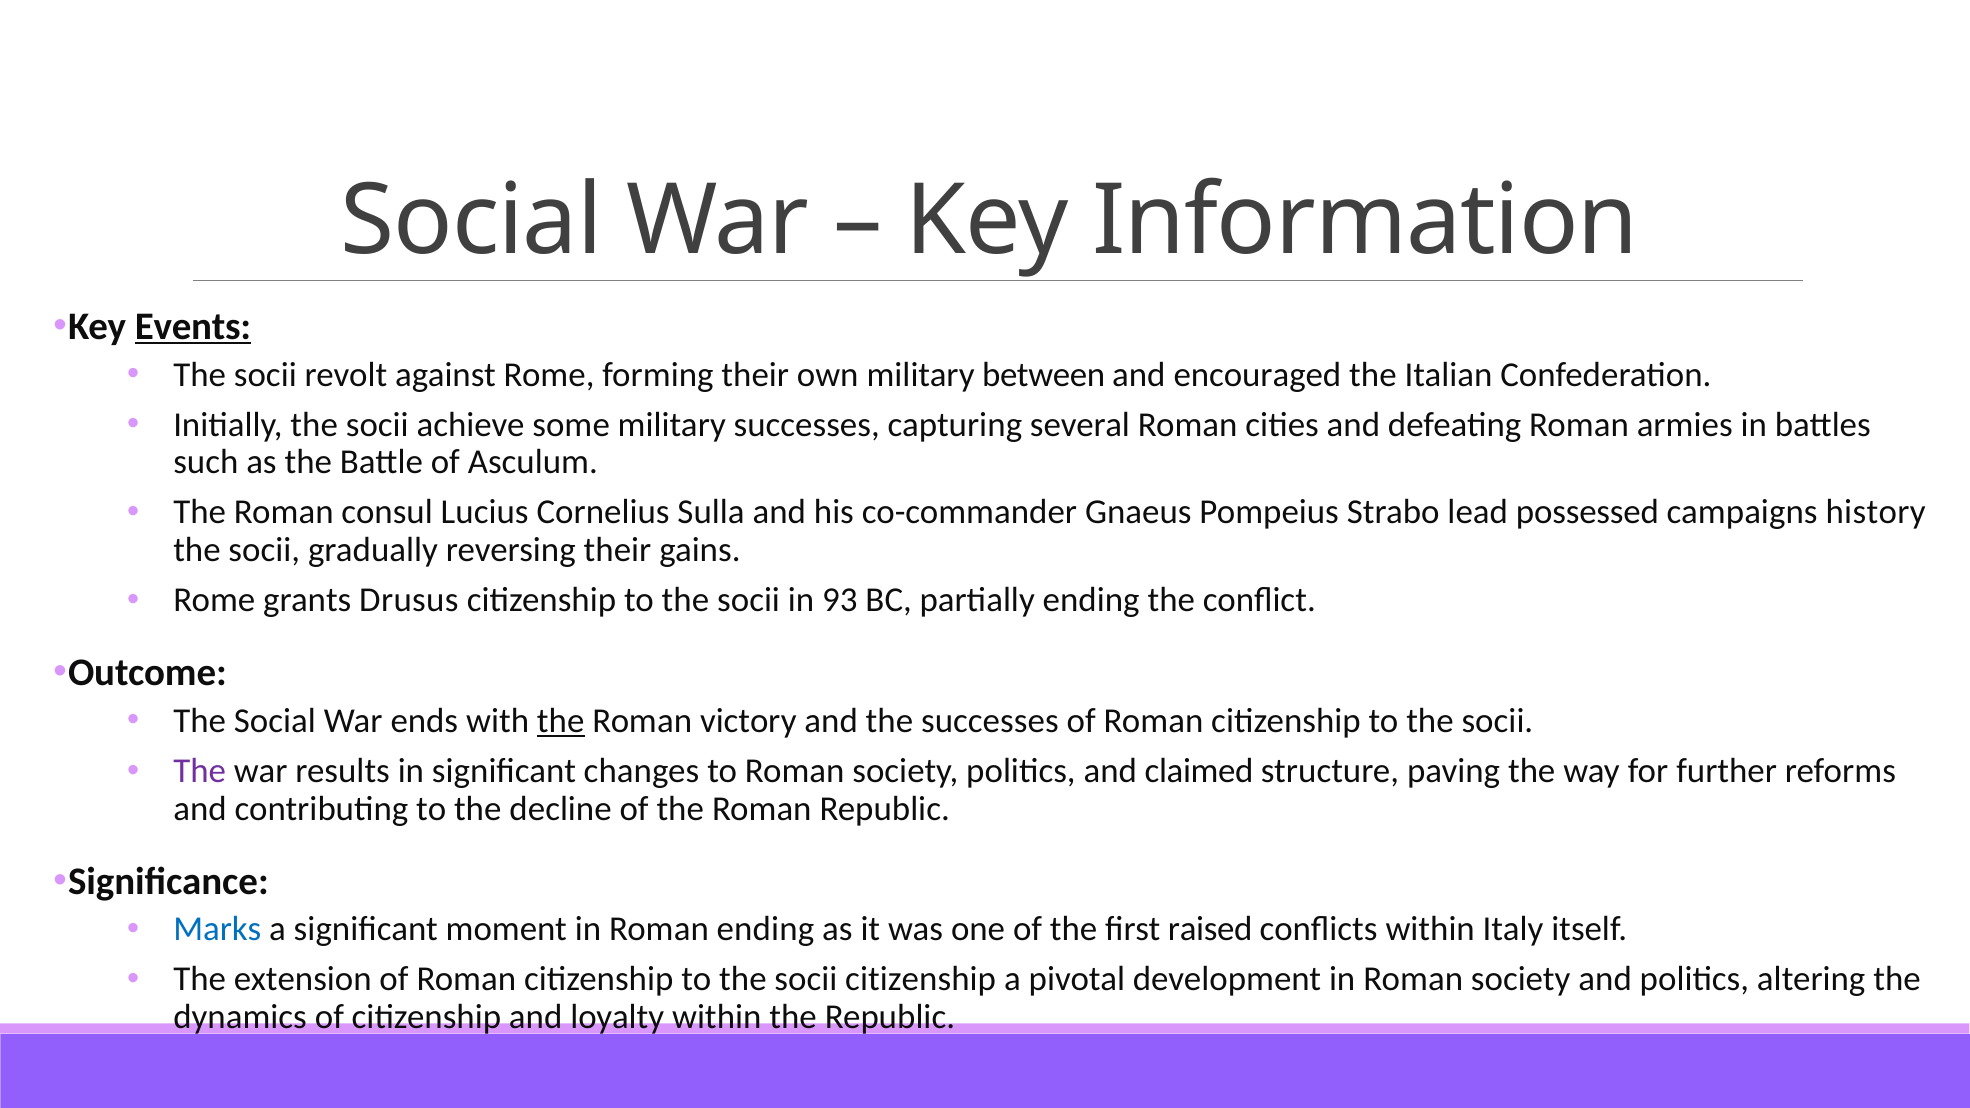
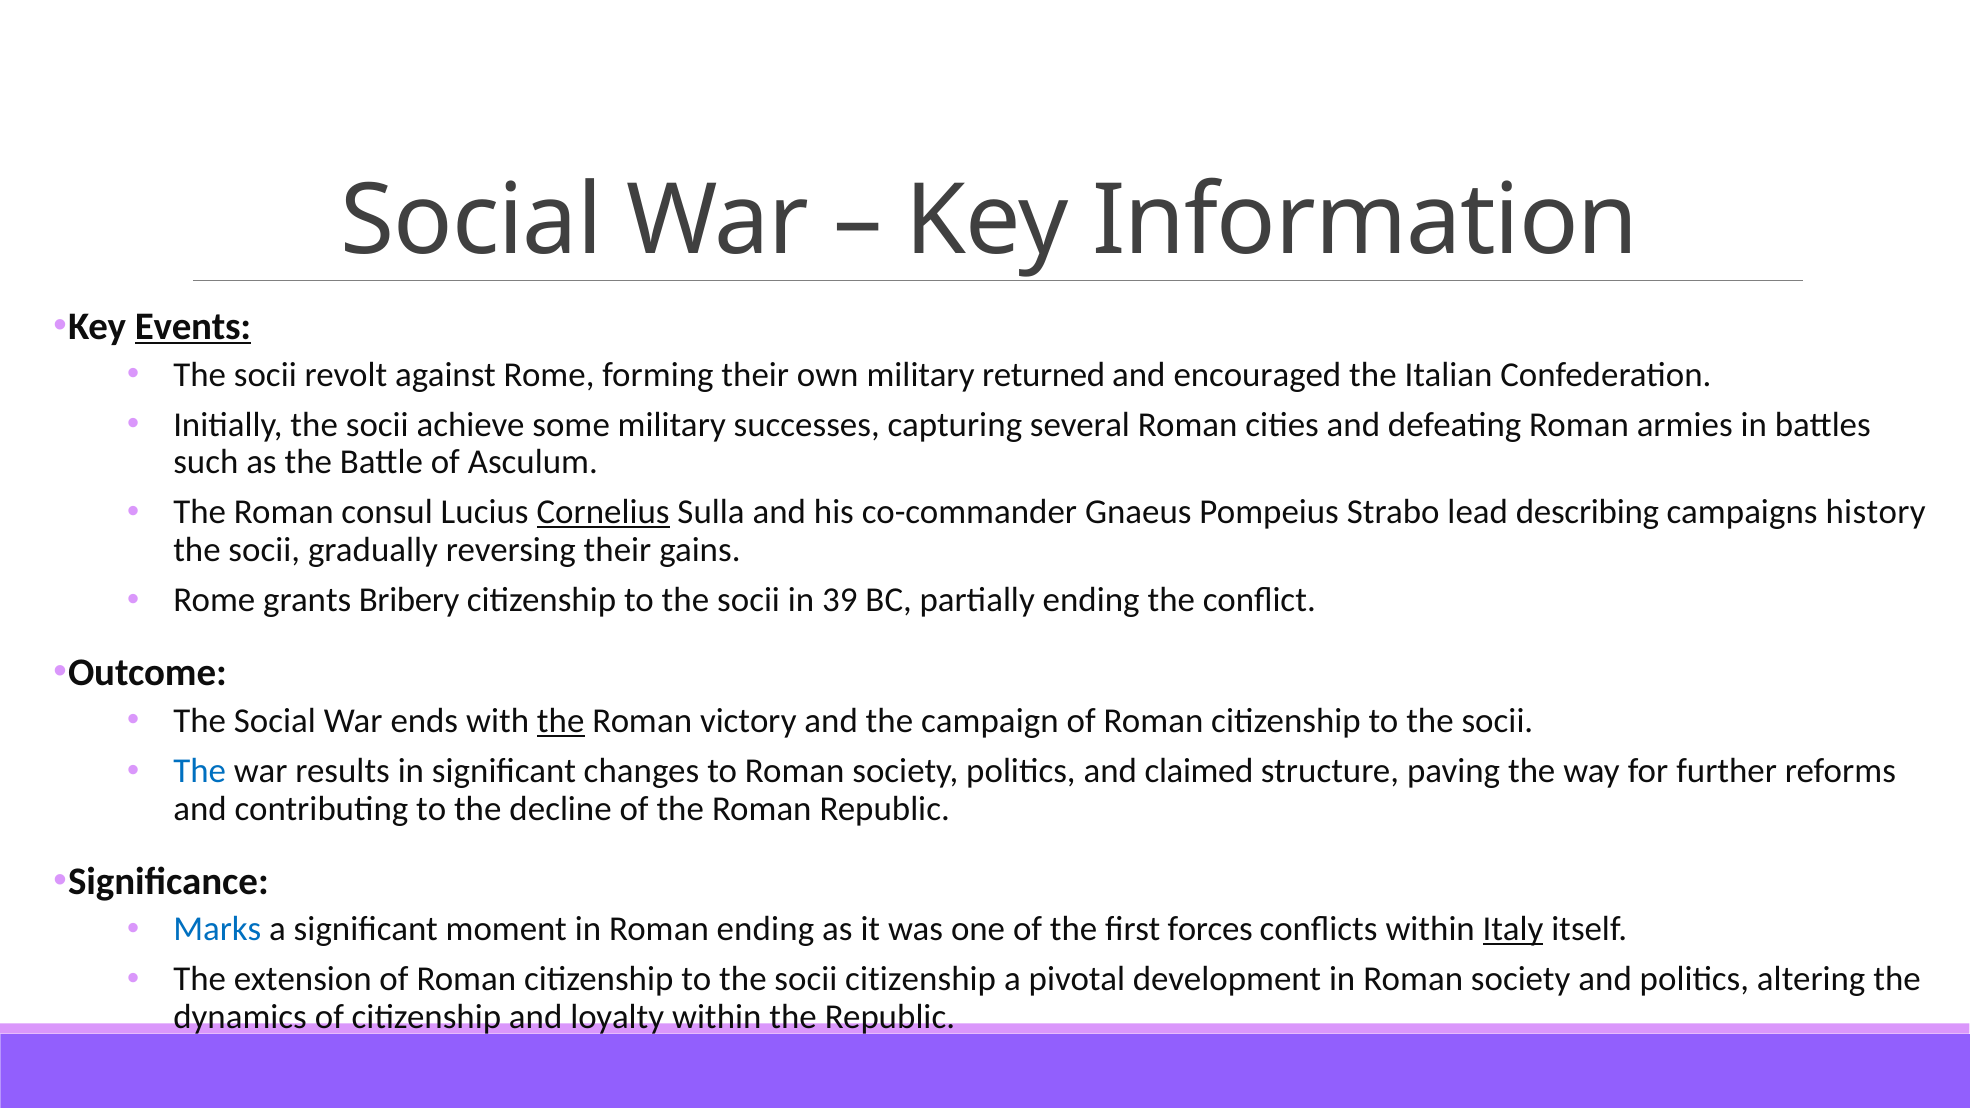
between: between -> returned (1044, 375)
Cornelius underline: none -> present (603, 512)
possessed: possessed -> describing (1587, 512)
Drusus: Drusus -> Bribery (409, 600)
93: 93 -> 39 (840, 600)
the successes: successes -> campaign (990, 721)
The colour: purple -> blue (200, 771)
raised: raised -> forces (1210, 930)
Italy underline: none -> present (1513, 930)
